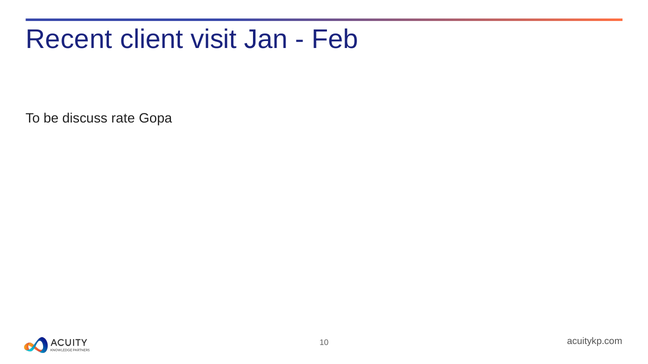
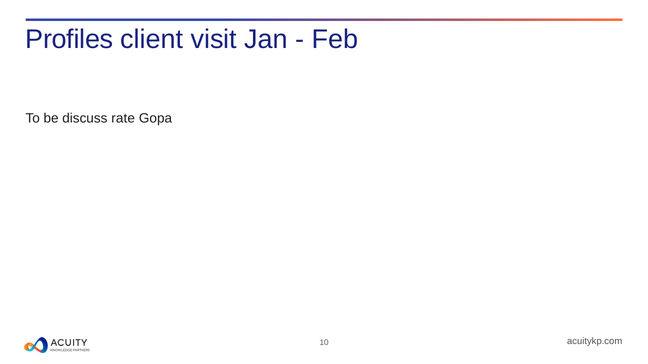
Recent: Recent -> Profiles (69, 40)
